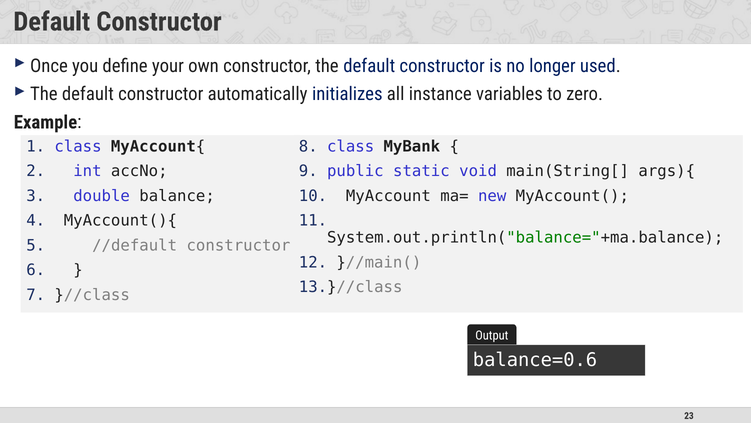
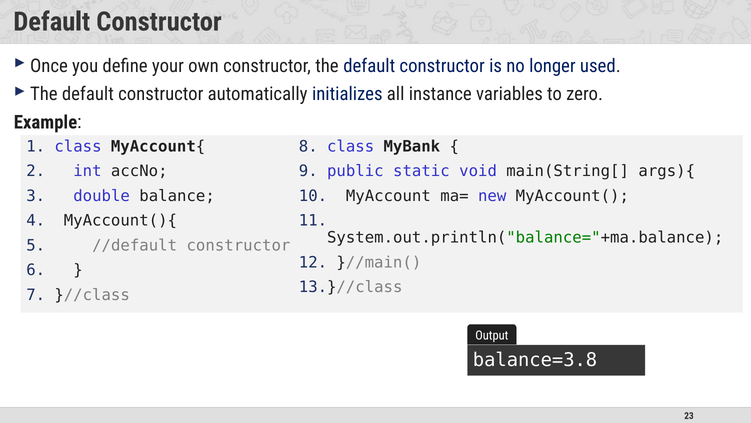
balance=0.6: balance=0.6 -> balance=3.8 (535, 359)
